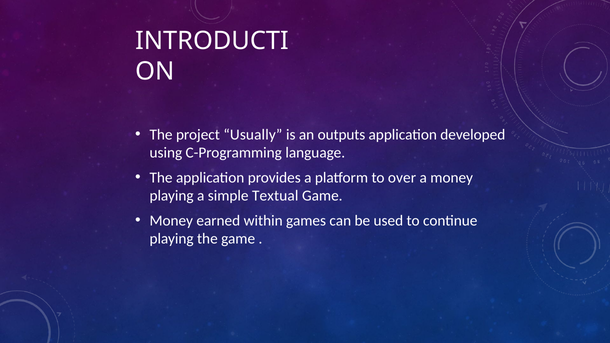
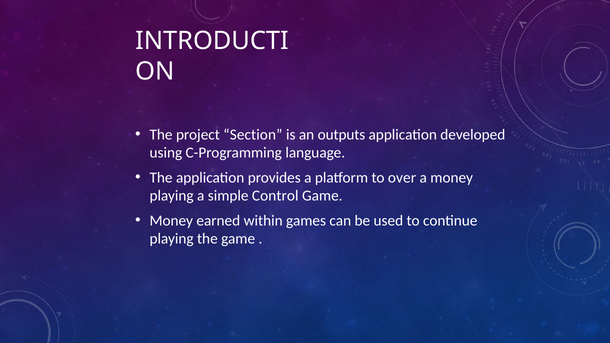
Usually: Usually -> Section (253, 135)
Textual: Textual -> Control (275, 196)
